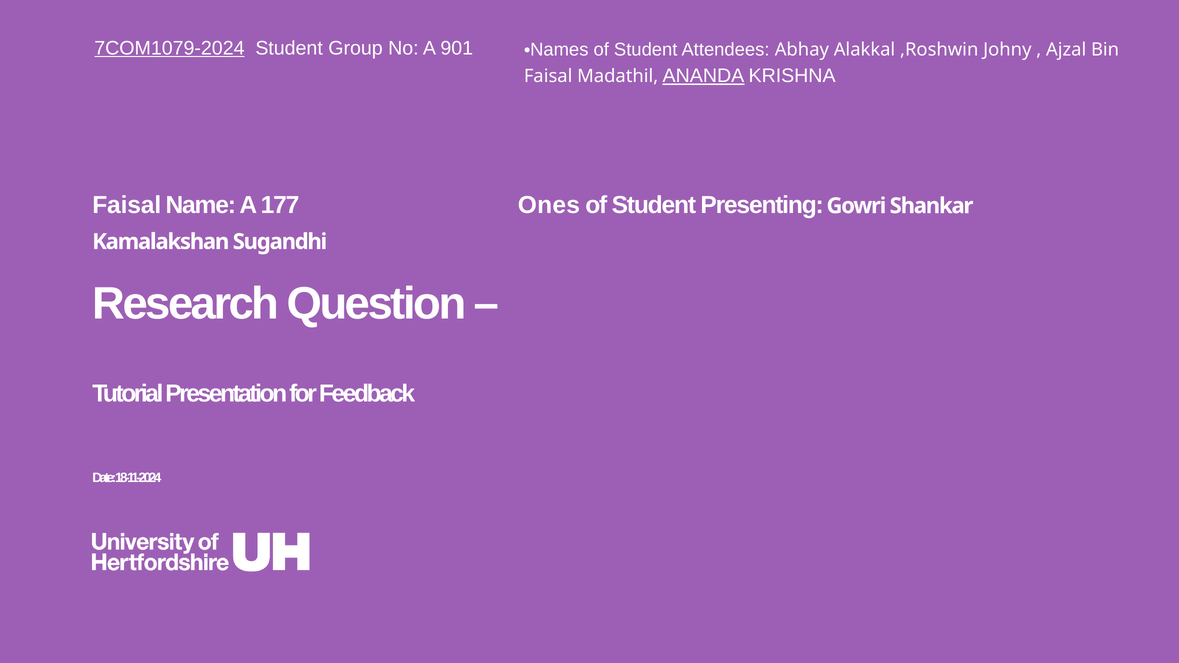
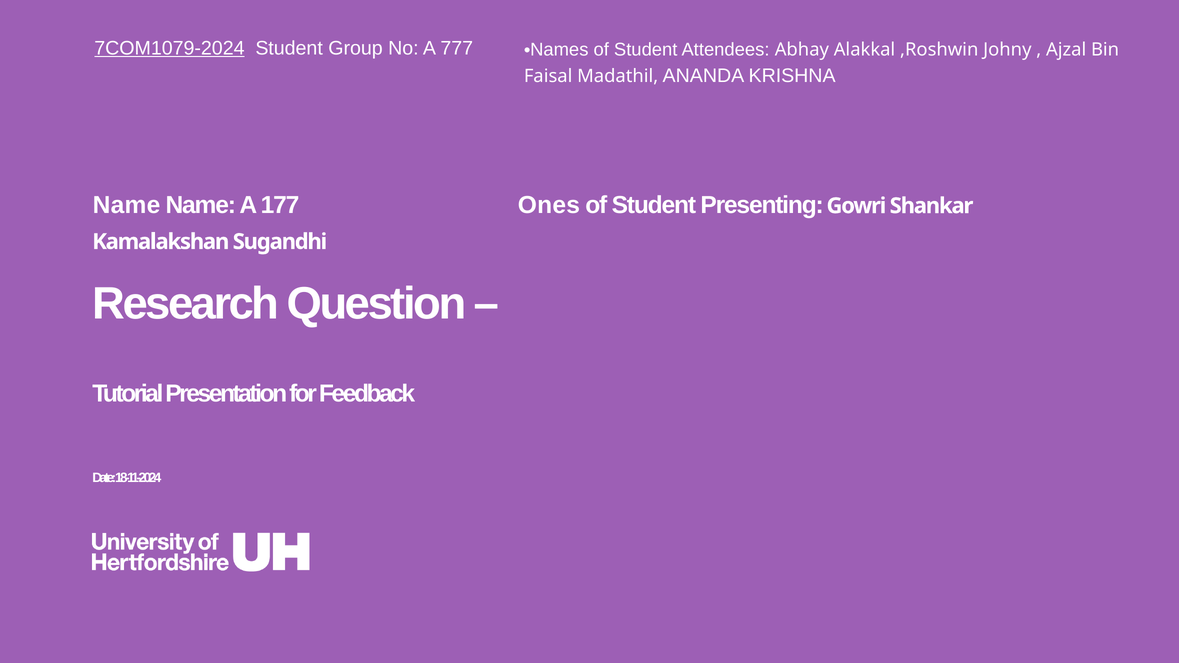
901: 901 -> 777 (457, 48)
ANANDA underline: present -> none (703, 76)
Faisal: Faisal -> Name (127, 205)
